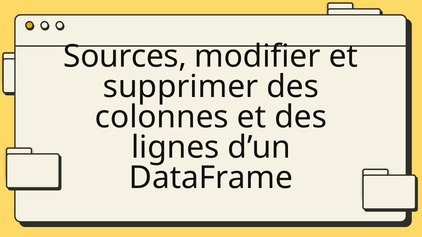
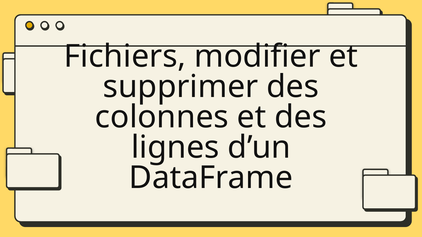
Sources: Sources -> Fichiers (125, 57)
